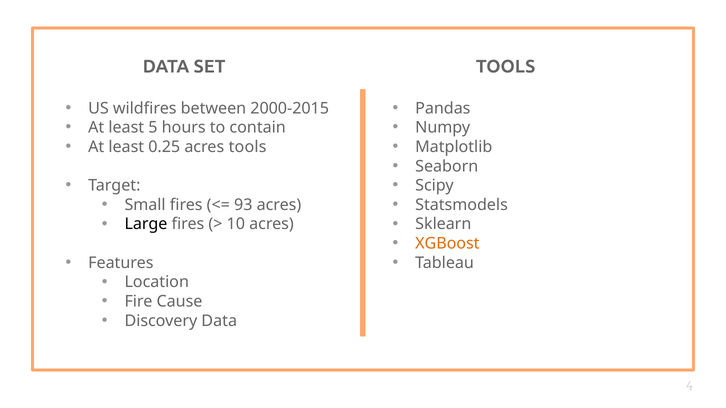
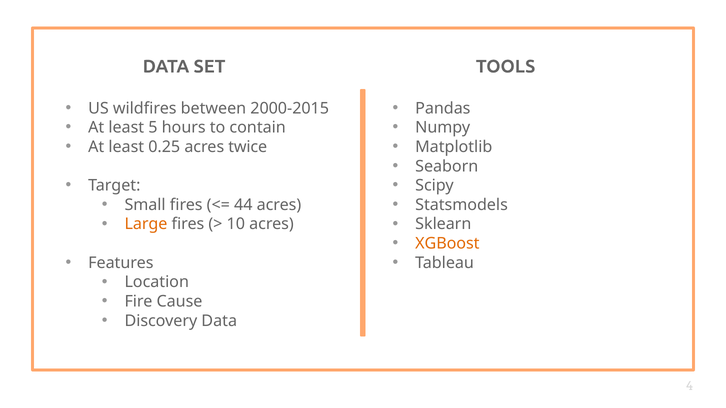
acres tools: tools -> twice (248, 147)
93: 93 -> 44 (243, 205)
Large colour: black -> orange (146, 224)
